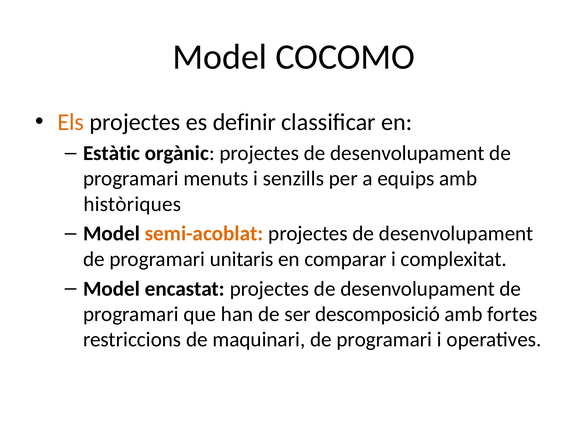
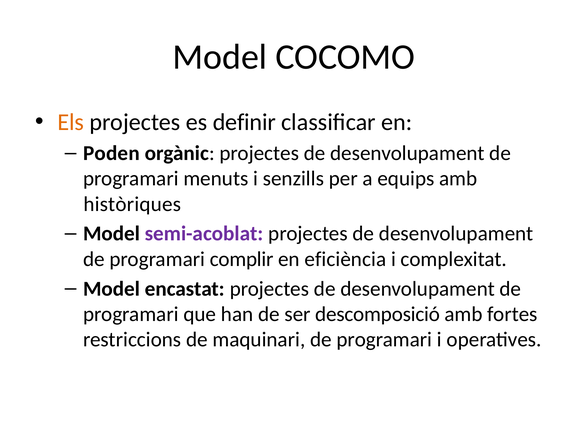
Estàtic: Estàtic -> Poden (111, 153)
semi-acoblat colour: orange -> purple (204, 234)
unitaris: unitaris -> complir (242, 259)
comparar: comparar -> eficiència (345, 259)
